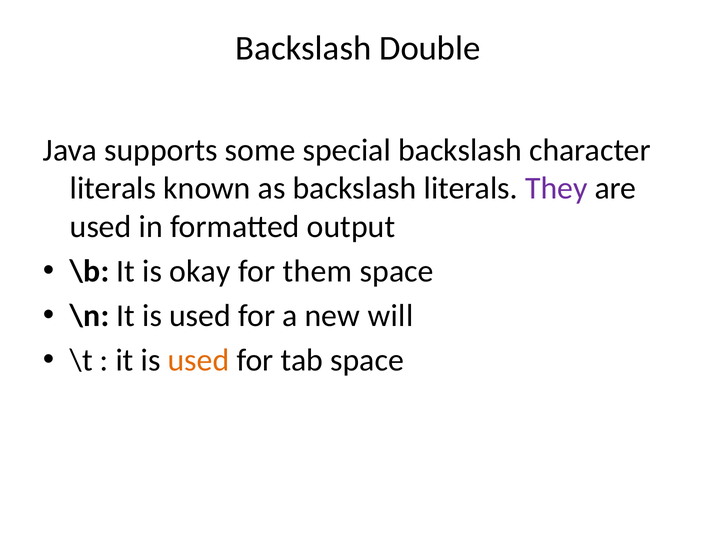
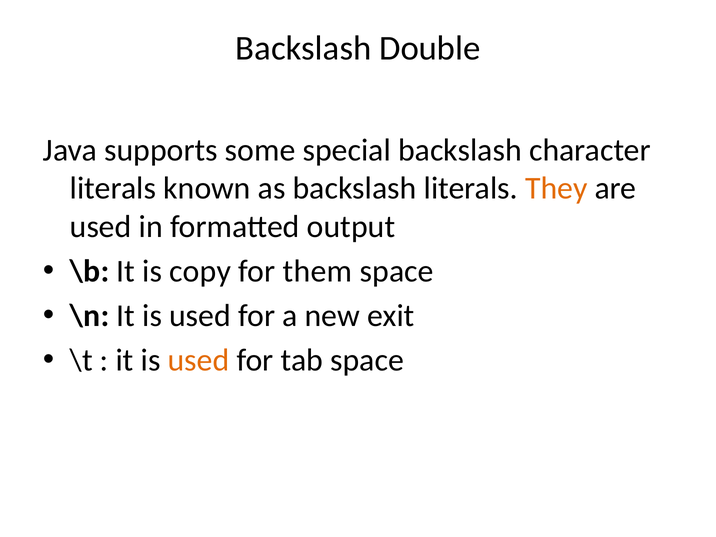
They colour: purple -> orange (556, 188)
okay: okay -> copy (200, 271)
will: will -> exit (391, 316)
